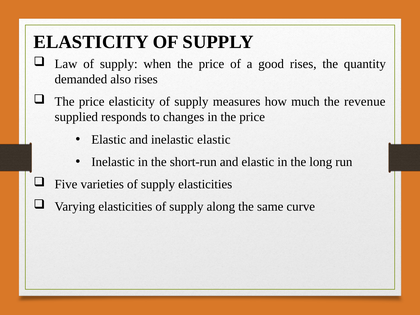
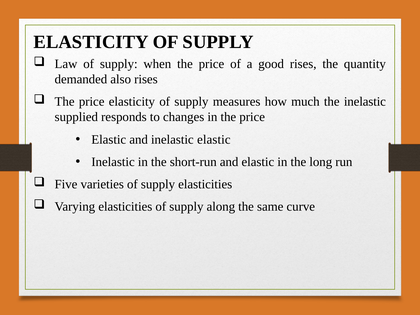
the revenue: revenue -> inelastic (365, 102)
